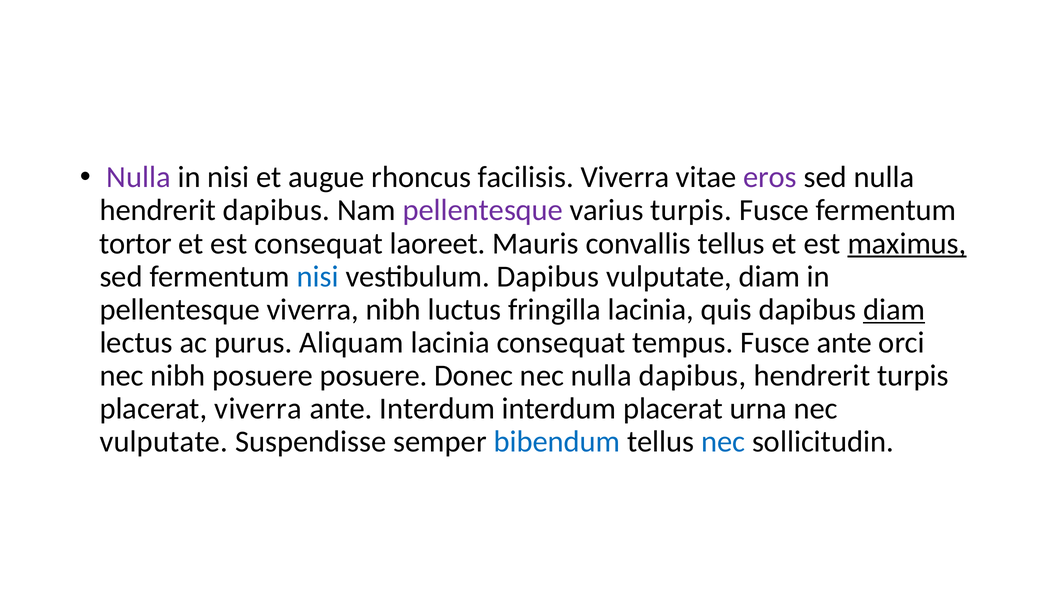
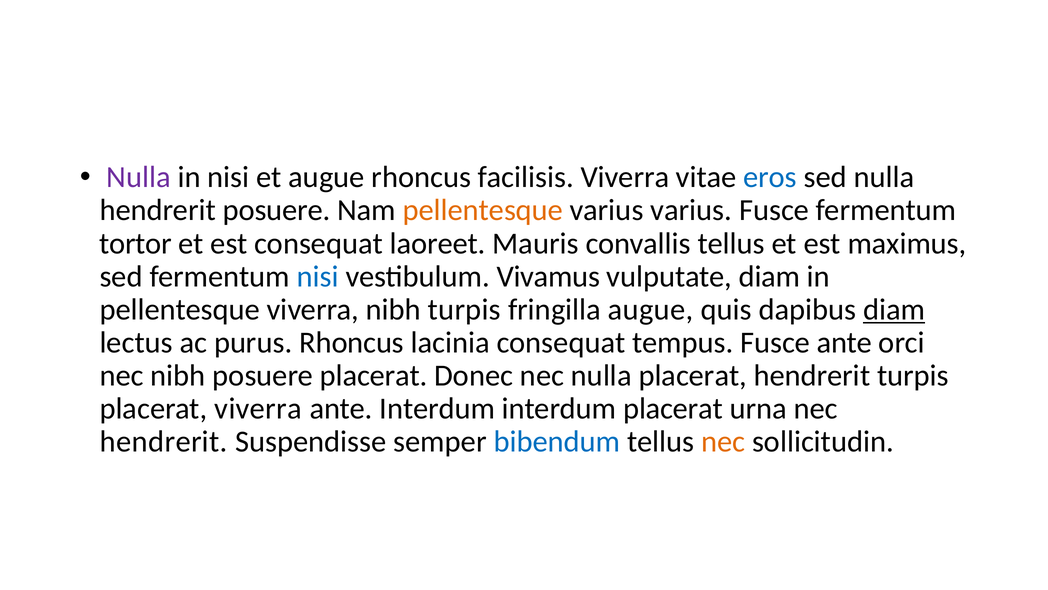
eros colour: purple -> blue (770, 177)
hendrerit dapibus: dapibus -> posuere (277, 210)
pellentesque colour: purple -> orange (483, 210)
varius turpis: turpis -> varius (691, 210)
maximus underline: present -> none (907, 243)
vestibulum Dapibus: Dapibus -> Vivamus (548, 276)
nibh luctus: luctus -> turpis (464, 309)
fringilla lacinia: lacinia -> augue (651, 309)
purus Aliquam: Aliquam -> Rhoncus (352, 342)
posuere posuere: posuere -> placerat (374, 375)
nulla dapibus: dapibus -> placerat (693, 375)
vulputate: vulputate -> hendrerit (164, 441)
nec colour: blue -> orange (723, 441)
